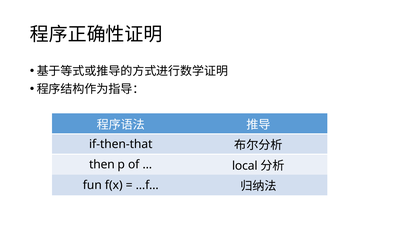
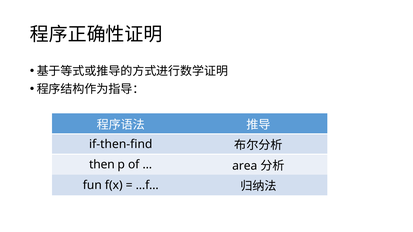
if-then-that: if-then-that -> if-then-find (121, 144)
local: local -> area (245, 166)
